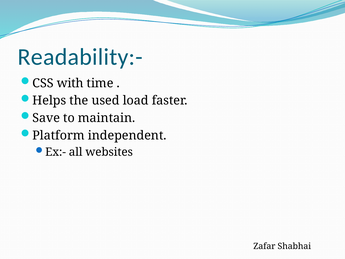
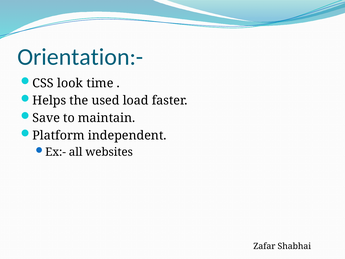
Readability:-: Readability:- -> Orientation:- (80, 57)
with: with -> look (70, 83)
